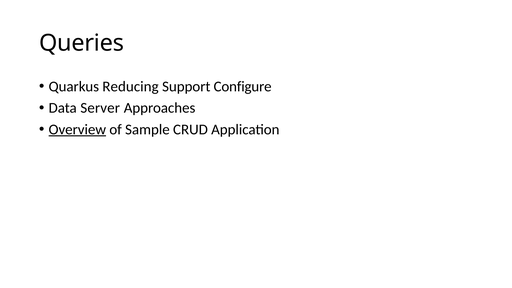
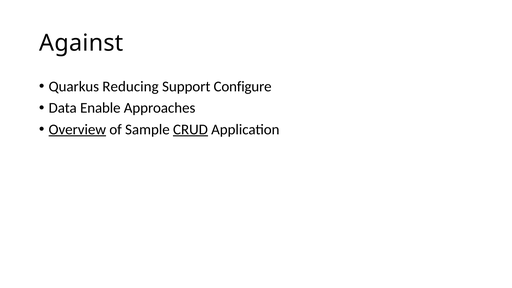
Queries: Queries -> Against (81, 43)
Server: Server -> Enable (100, 108)
CRUD underline: none -> present (190, 130)
